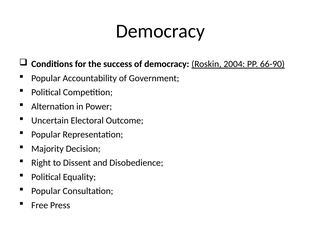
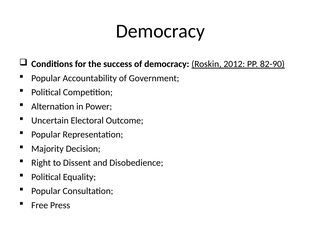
2004: 2004 -> 2012 (234, 64)
66-90: 66-90 -> 82-90 (272, 64)
